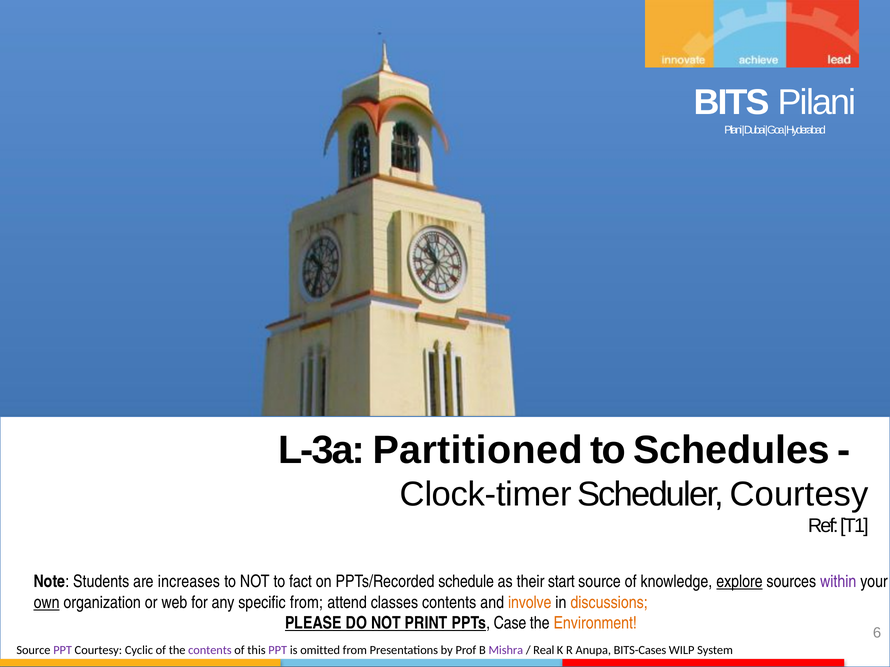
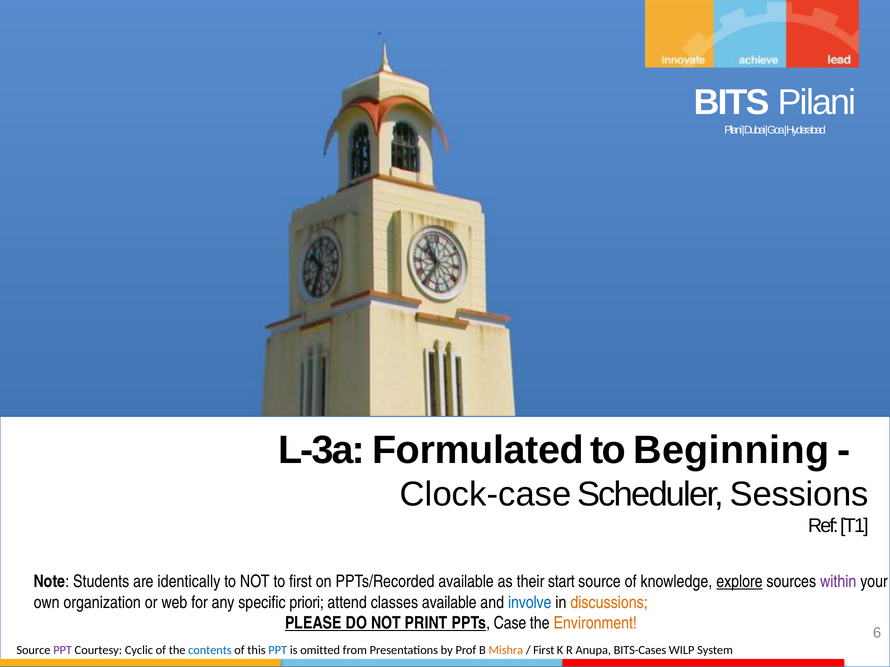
Partitioned: Partitioned -> Formulated (478, 450)
Schedules: Schedules -> Beginning (731, 450)
Clock-timer: Clock-timer -> Clock-case (486, 495)
Scheduler Courtesy: Courtesy -> Sessions (799, 495)
increases: increases -> identically (189, 582)
to fact: fact -> first (301, 582)
PPTs/Recorded schedule: schedule -> available (466, 582)
own underline: present -> none (47, 603)
specific from: from -> priori (307, 603)
classes contents: contents -> available (449, 603)
involve colour: orange -> blue (530, 603)
contents colour: purple -> blue (210, 651)
PPT colour: purple -> blue (278, 651)
Mishra colour: purple -> orange (506, 651)
Real: Real -> First (544, 651)
